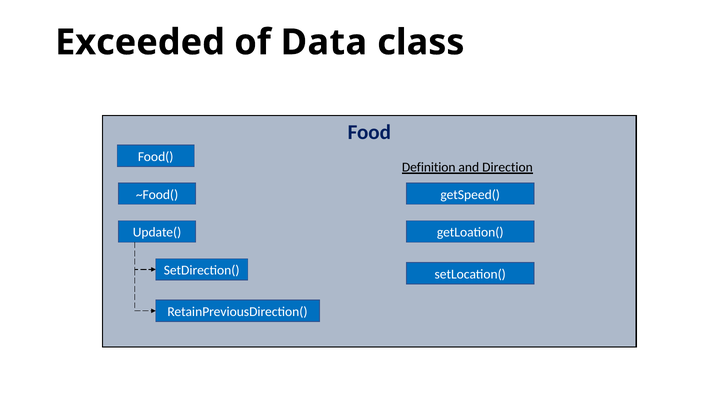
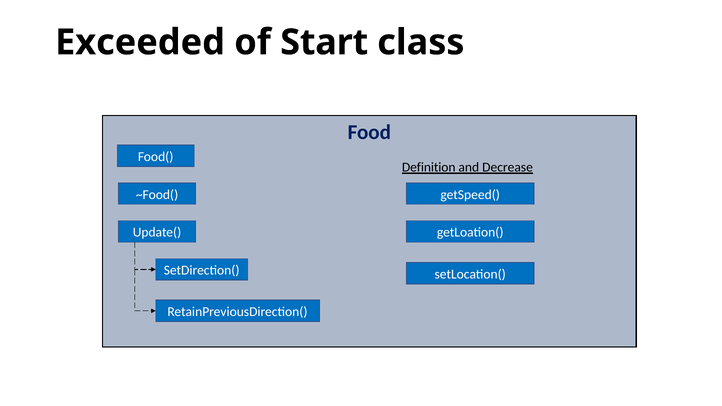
Data: Data -> Start (324, 42)
Direction: Direction -> Decrease (508, 167)
